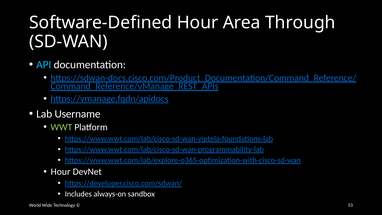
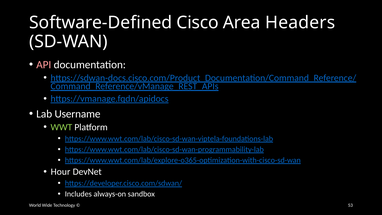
Software-Defined Hour: Hour -> Cisco (198, 23)
Through: Through -> Headers (300, 23)
API colour: light blue -> pink (44, 65)
